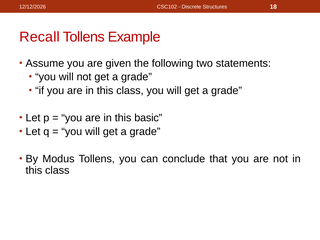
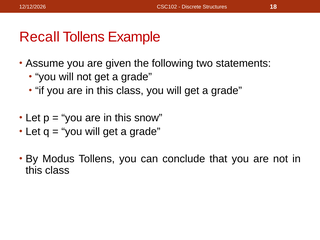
basic: basic -> snow (148, 118)
